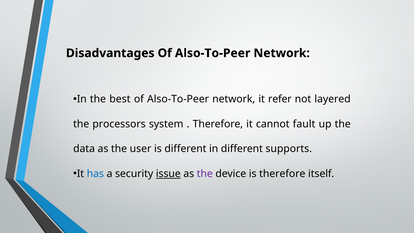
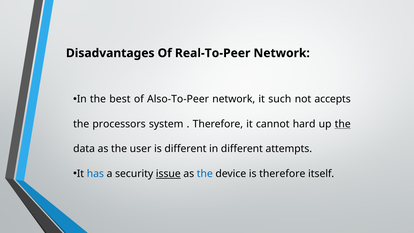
Disadvantages Of Also-To-Peer: Also-To-Peer -> Real-To-Peer (213, 53)
refer: refer -> such (280, 99)
layered: layered -> accepts (333, 99)
fault: fault -> hard (304, 124)
the underline: none -> present (343, 124)
supports: supports -> attempts (289, 149)
the colour: purple -> blue (205, 174)
